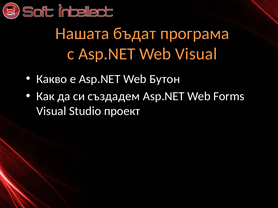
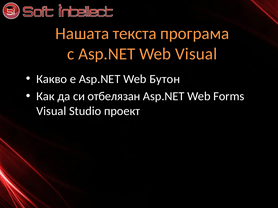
бъдат: бъдат -> текста (135, 34)
създадем: създадем -> отбелязан (114, 96)
